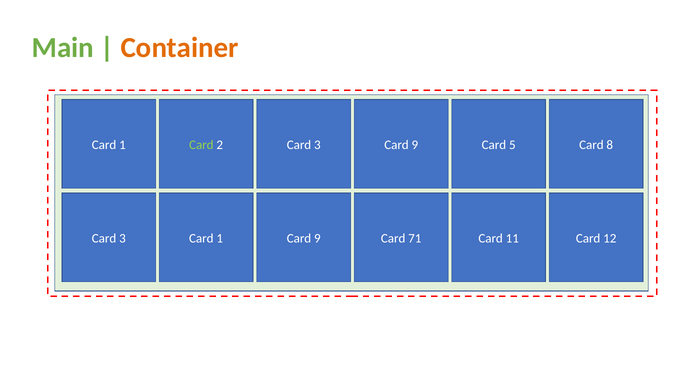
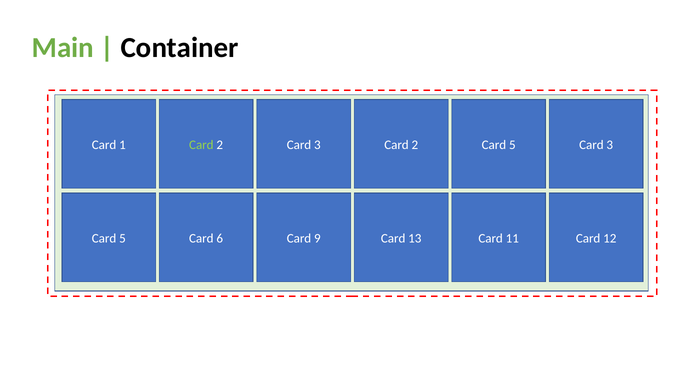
Container colour: orange -> black (180, 48)
3 Card 9: 9 -> 2 (415, 145)
5 Card 8: 8 -> 3 (610, 145)
3: 3 -> 5 (122, 239)
1: 1 -> 6 (220, 239)
71: 71 -> 13 (415, 239)
